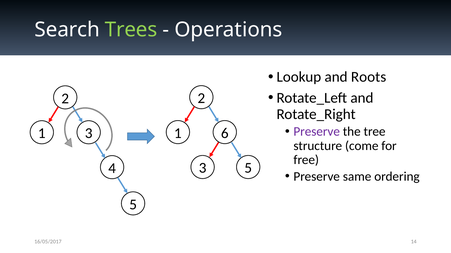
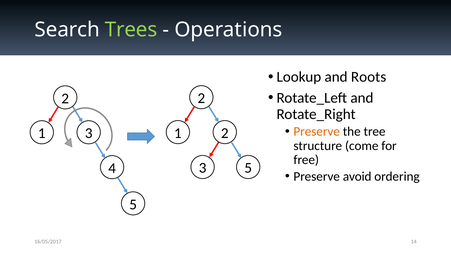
Preserve colour: purple -> orange (317, 132)
1 6: 6 -> 2 (225, 134)
same: same -> avoid (357, 177)
